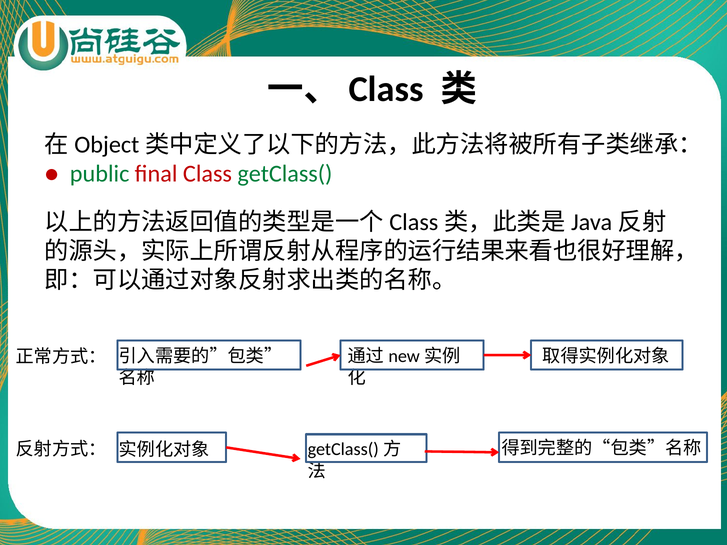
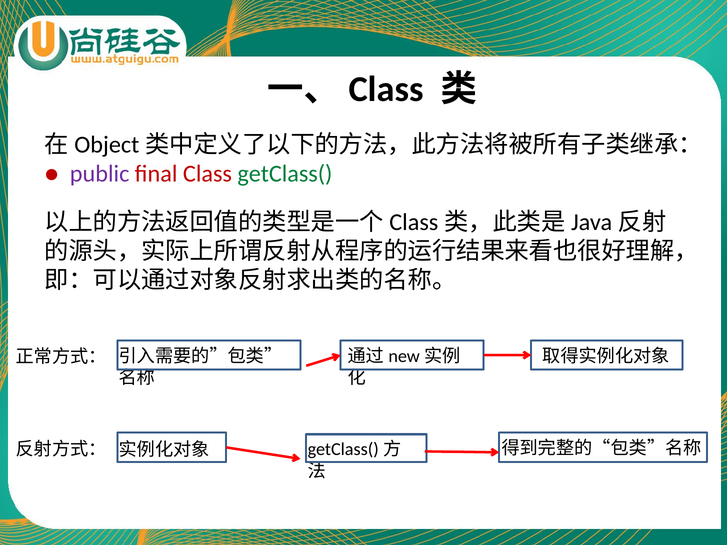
public colour: green -> purple (100, 174)
